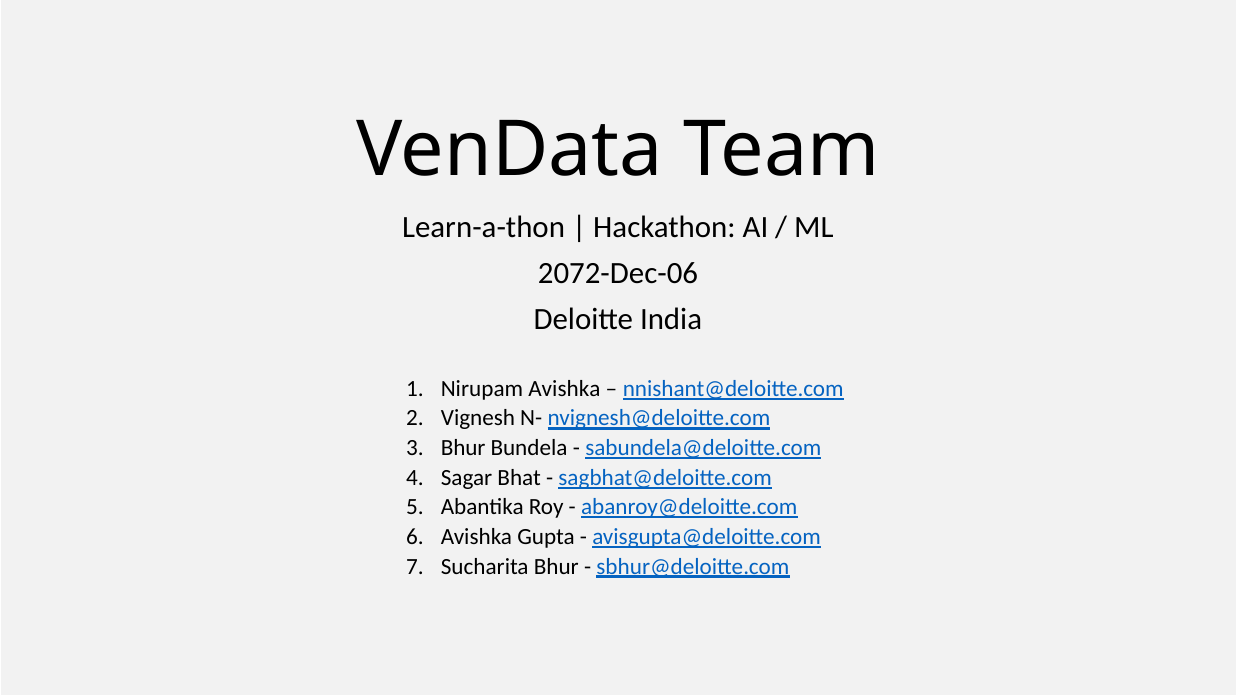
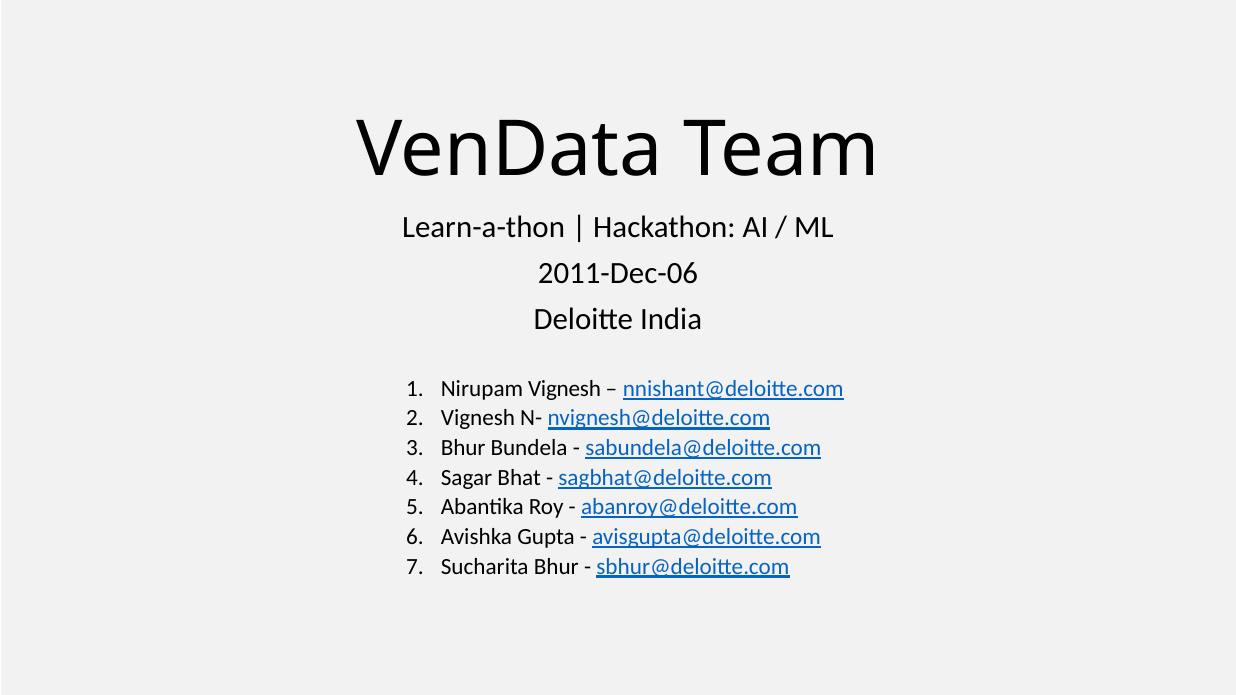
2072-Dec-06: 2072-Dec-06 -> 2011-Dec-06 (618, 273)
Nirupam Avishka: Avishka -> Vignesh (565, 389)
